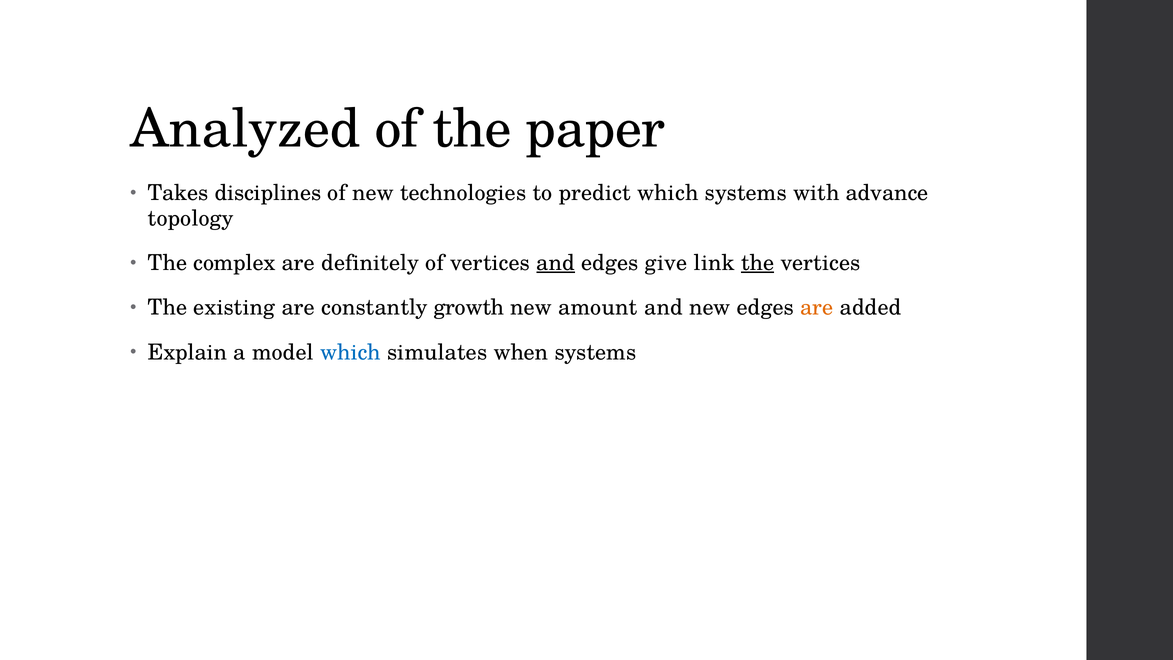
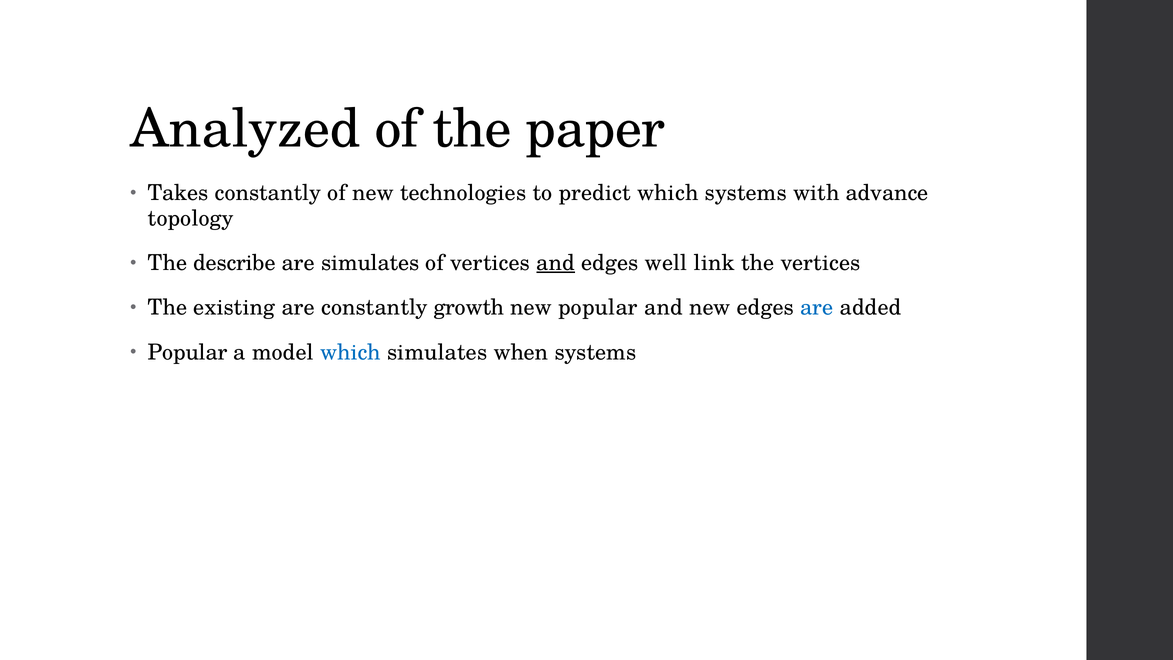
Takes disciplines: disciplines -> constantly (268, 193)
complex: complex -> describe (234, 263)
are definitely: definitely -> simulates (370, 263)
give: give -> well (666, 263)
the underline: present -> none (758, 263)
new amount: amount -> popular (598, 308)
are colour: orange -> blue (817, 308)
Explain: Explain -> Popular (188, 352)
